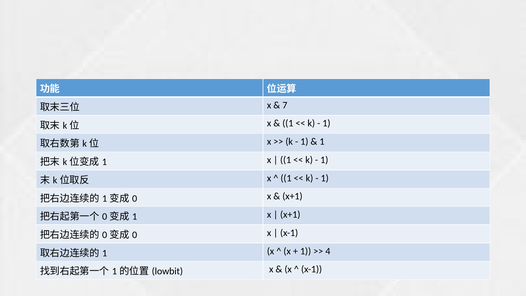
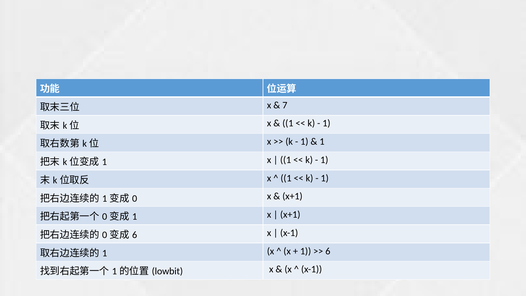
0: 0 -> 6 (135, 235)
4: 4 -> 6 (328, 251)
